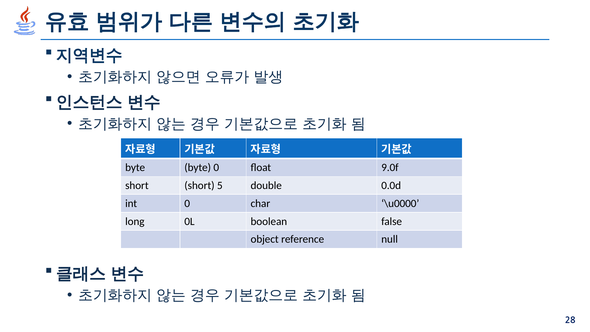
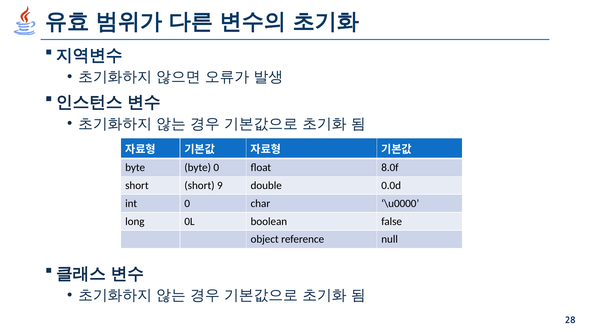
9.0f: 9.0f -> 8.0f (390, 168)
5: 5 -> 9 (220, 185)
